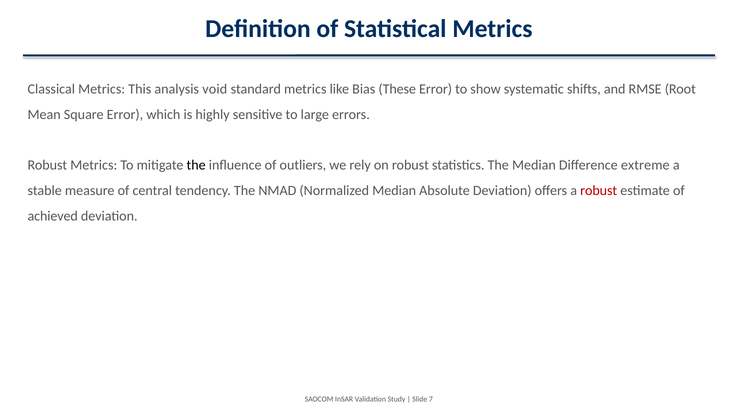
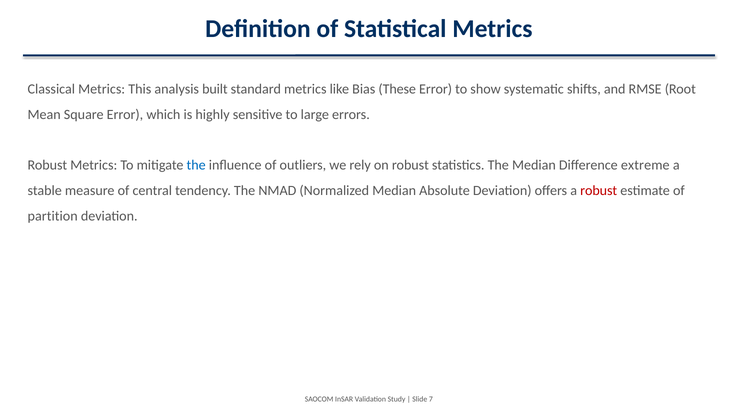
void: void -> built (215, 89)
the colour: black -> blue (196, 165)
achieved: achieved -> partition (53, 216)
